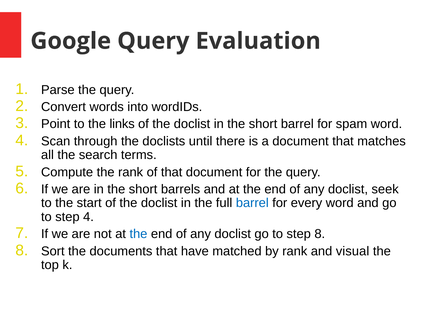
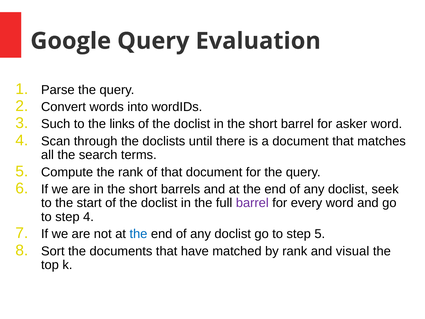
Point: Point -> Such (56, 124)
spam: spam -> asker (352, 124)
barrel colour: blue -> purple (252, 203)
step 8: 8 -> 5 (320, 234)
